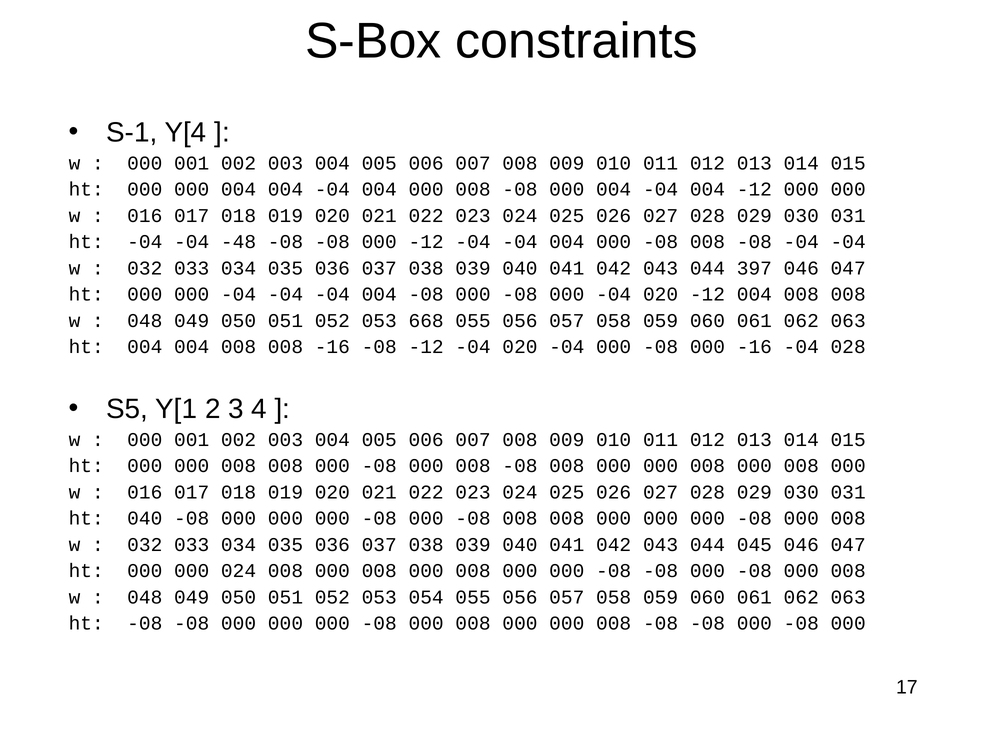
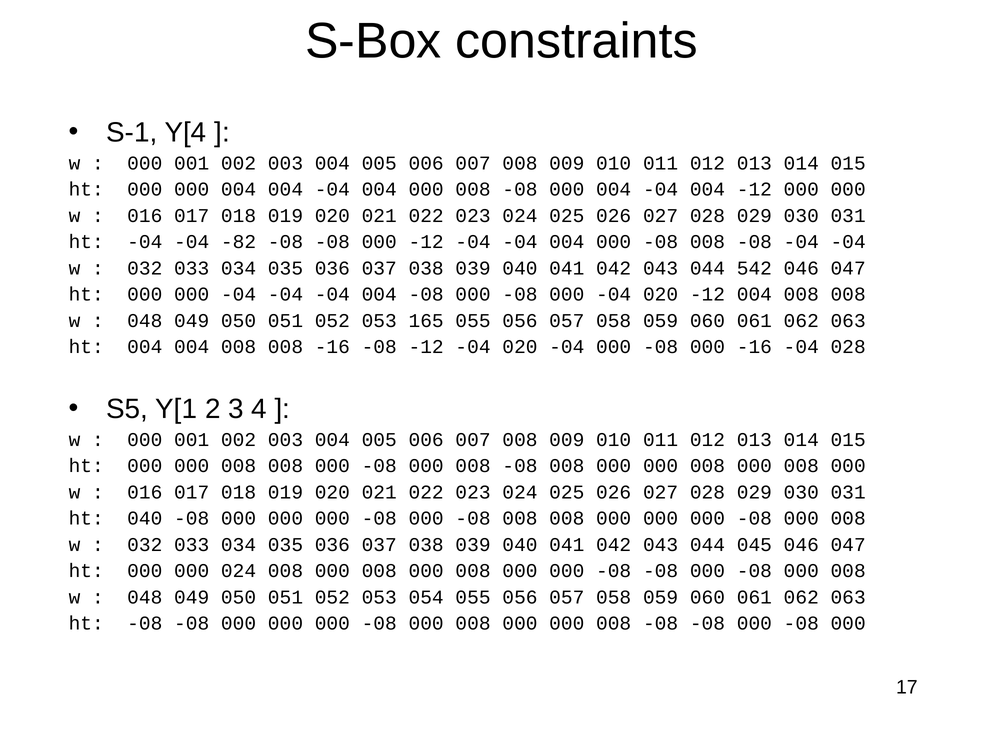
-48: -48 -> -82 (239, 242)
397: 397 -> 542 (754, 268)
668: 668 -> 165 (426, 320)
